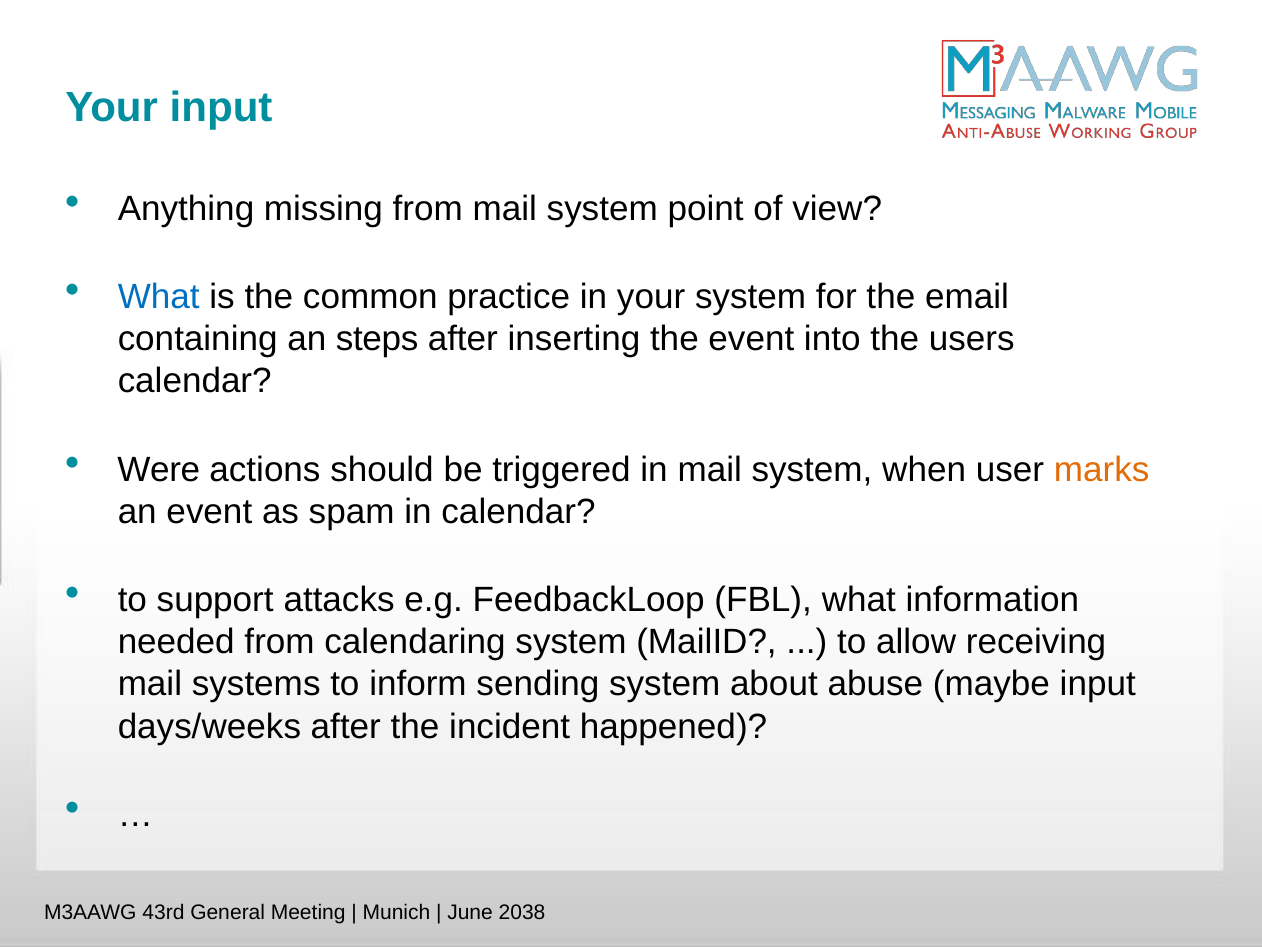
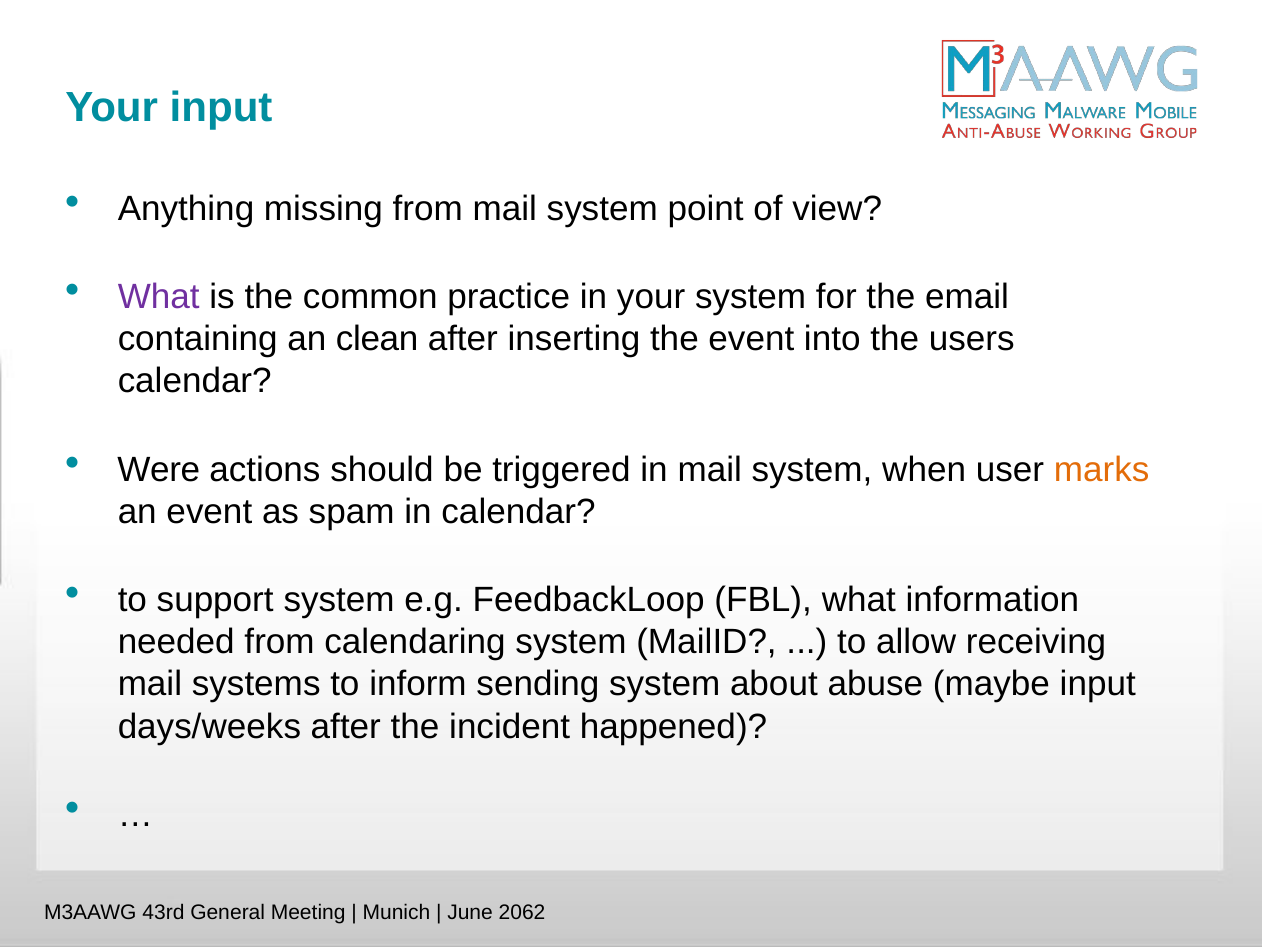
What colour: blue -> purple (159, 297)
steps: steps -> clean (377, 339)
support attacks: attacks -> system (339, 600)
2038: 2038 -> 2062 (522, 912)
